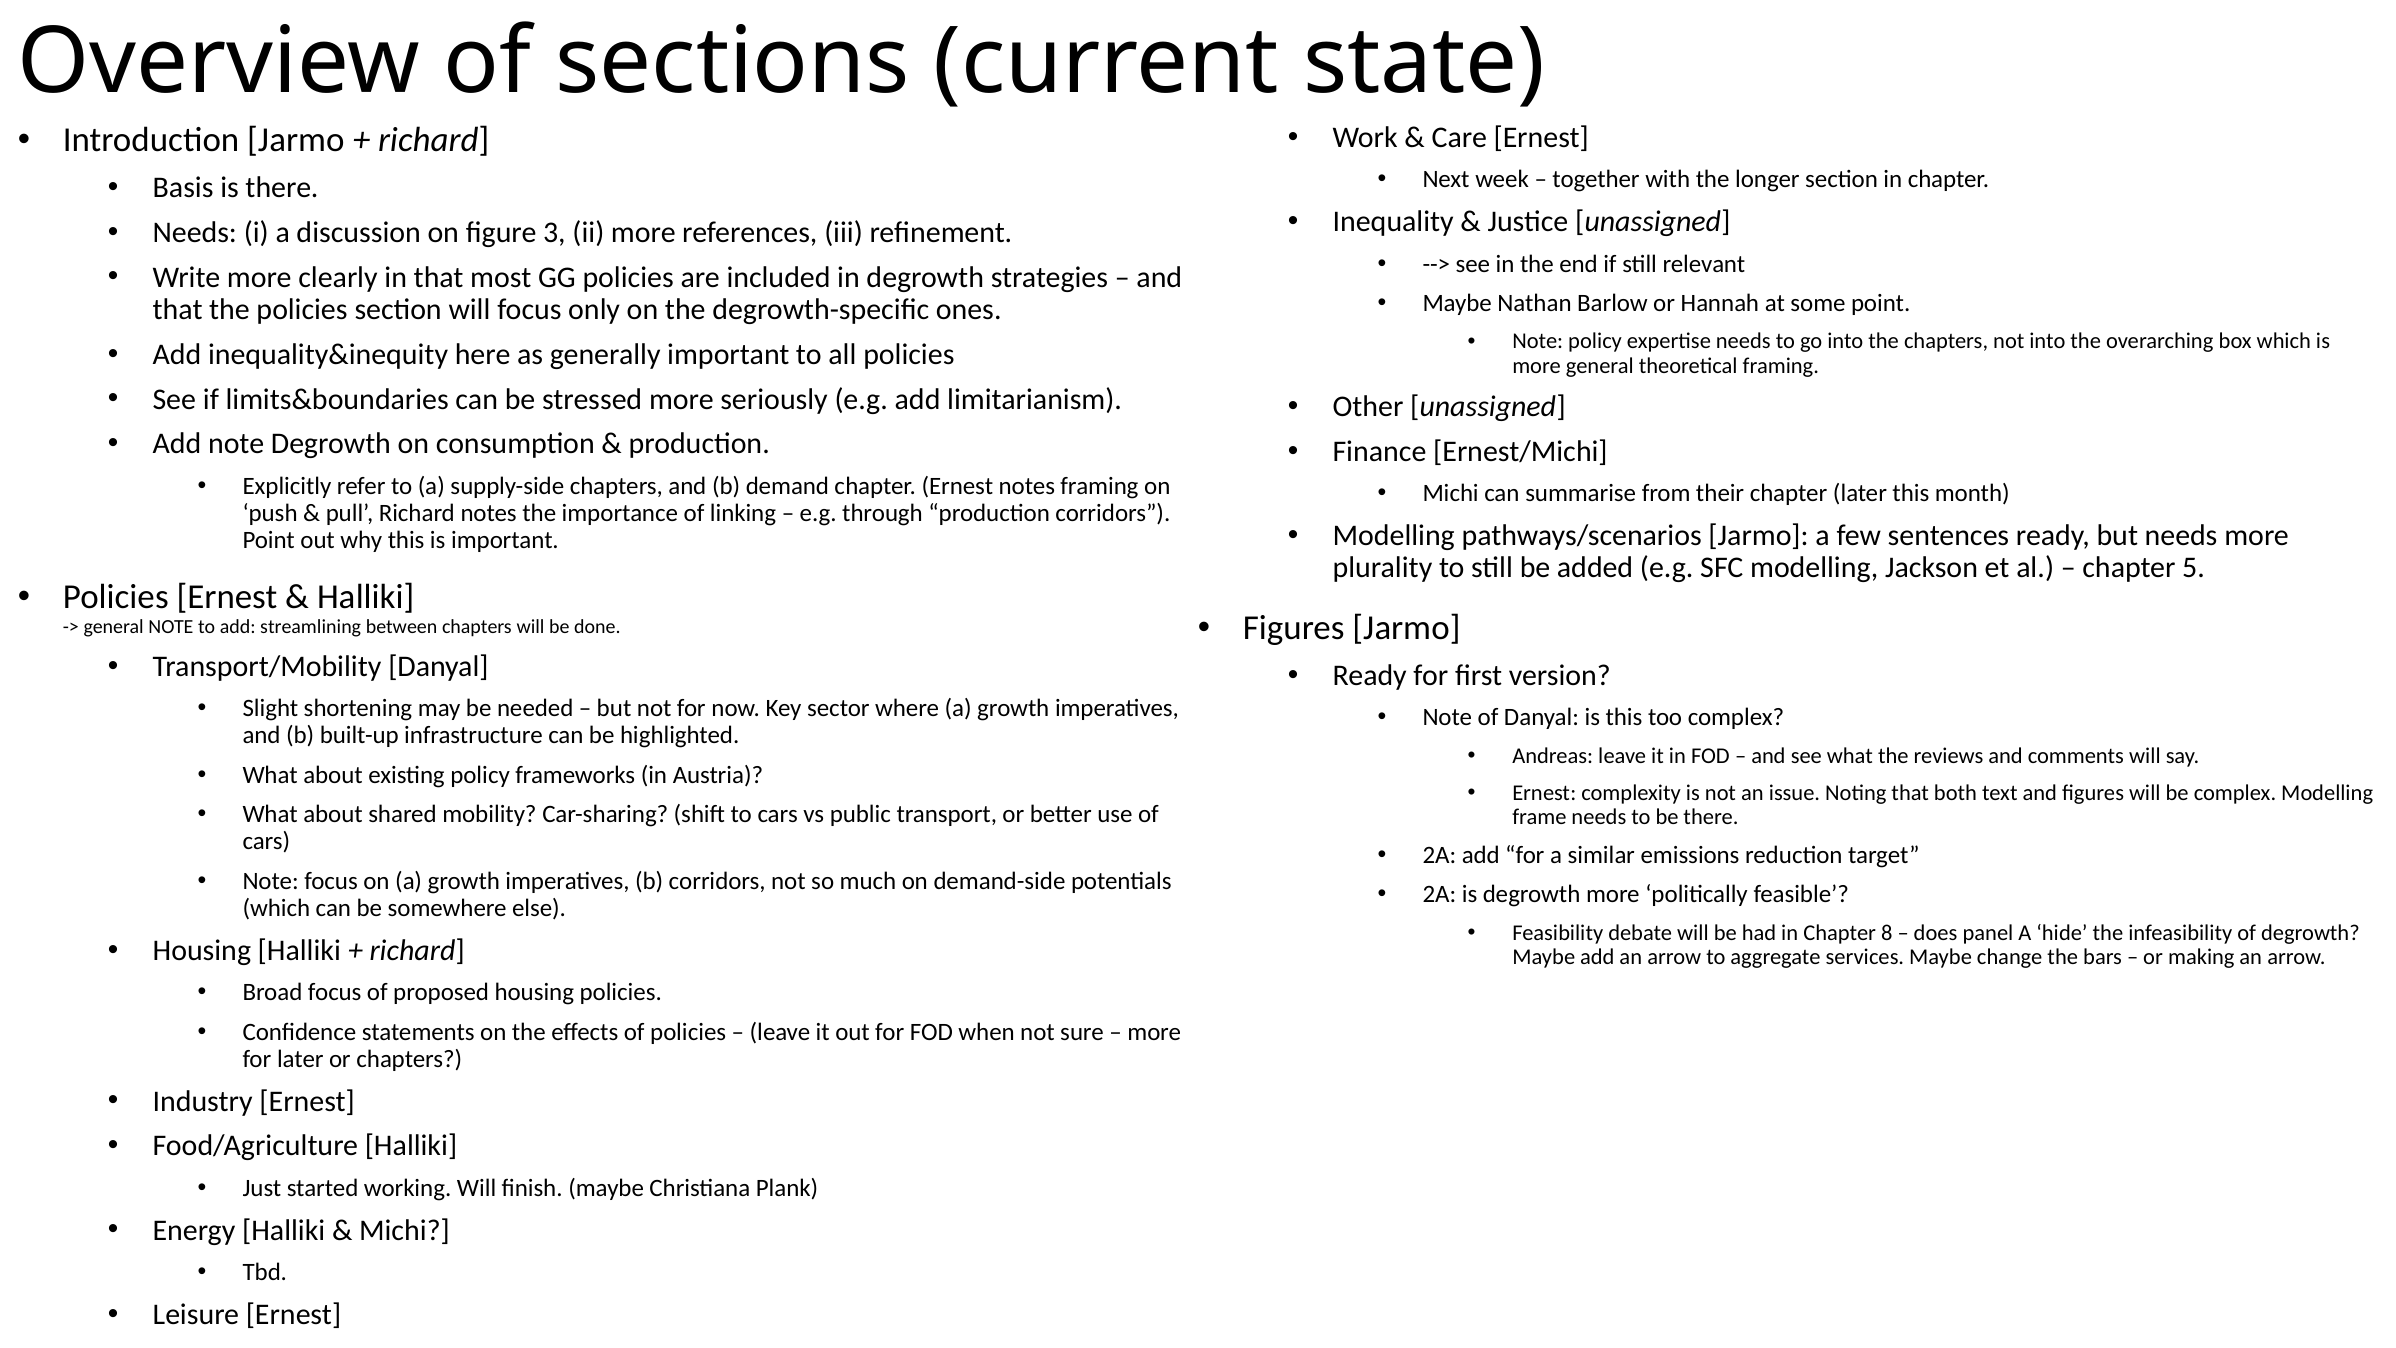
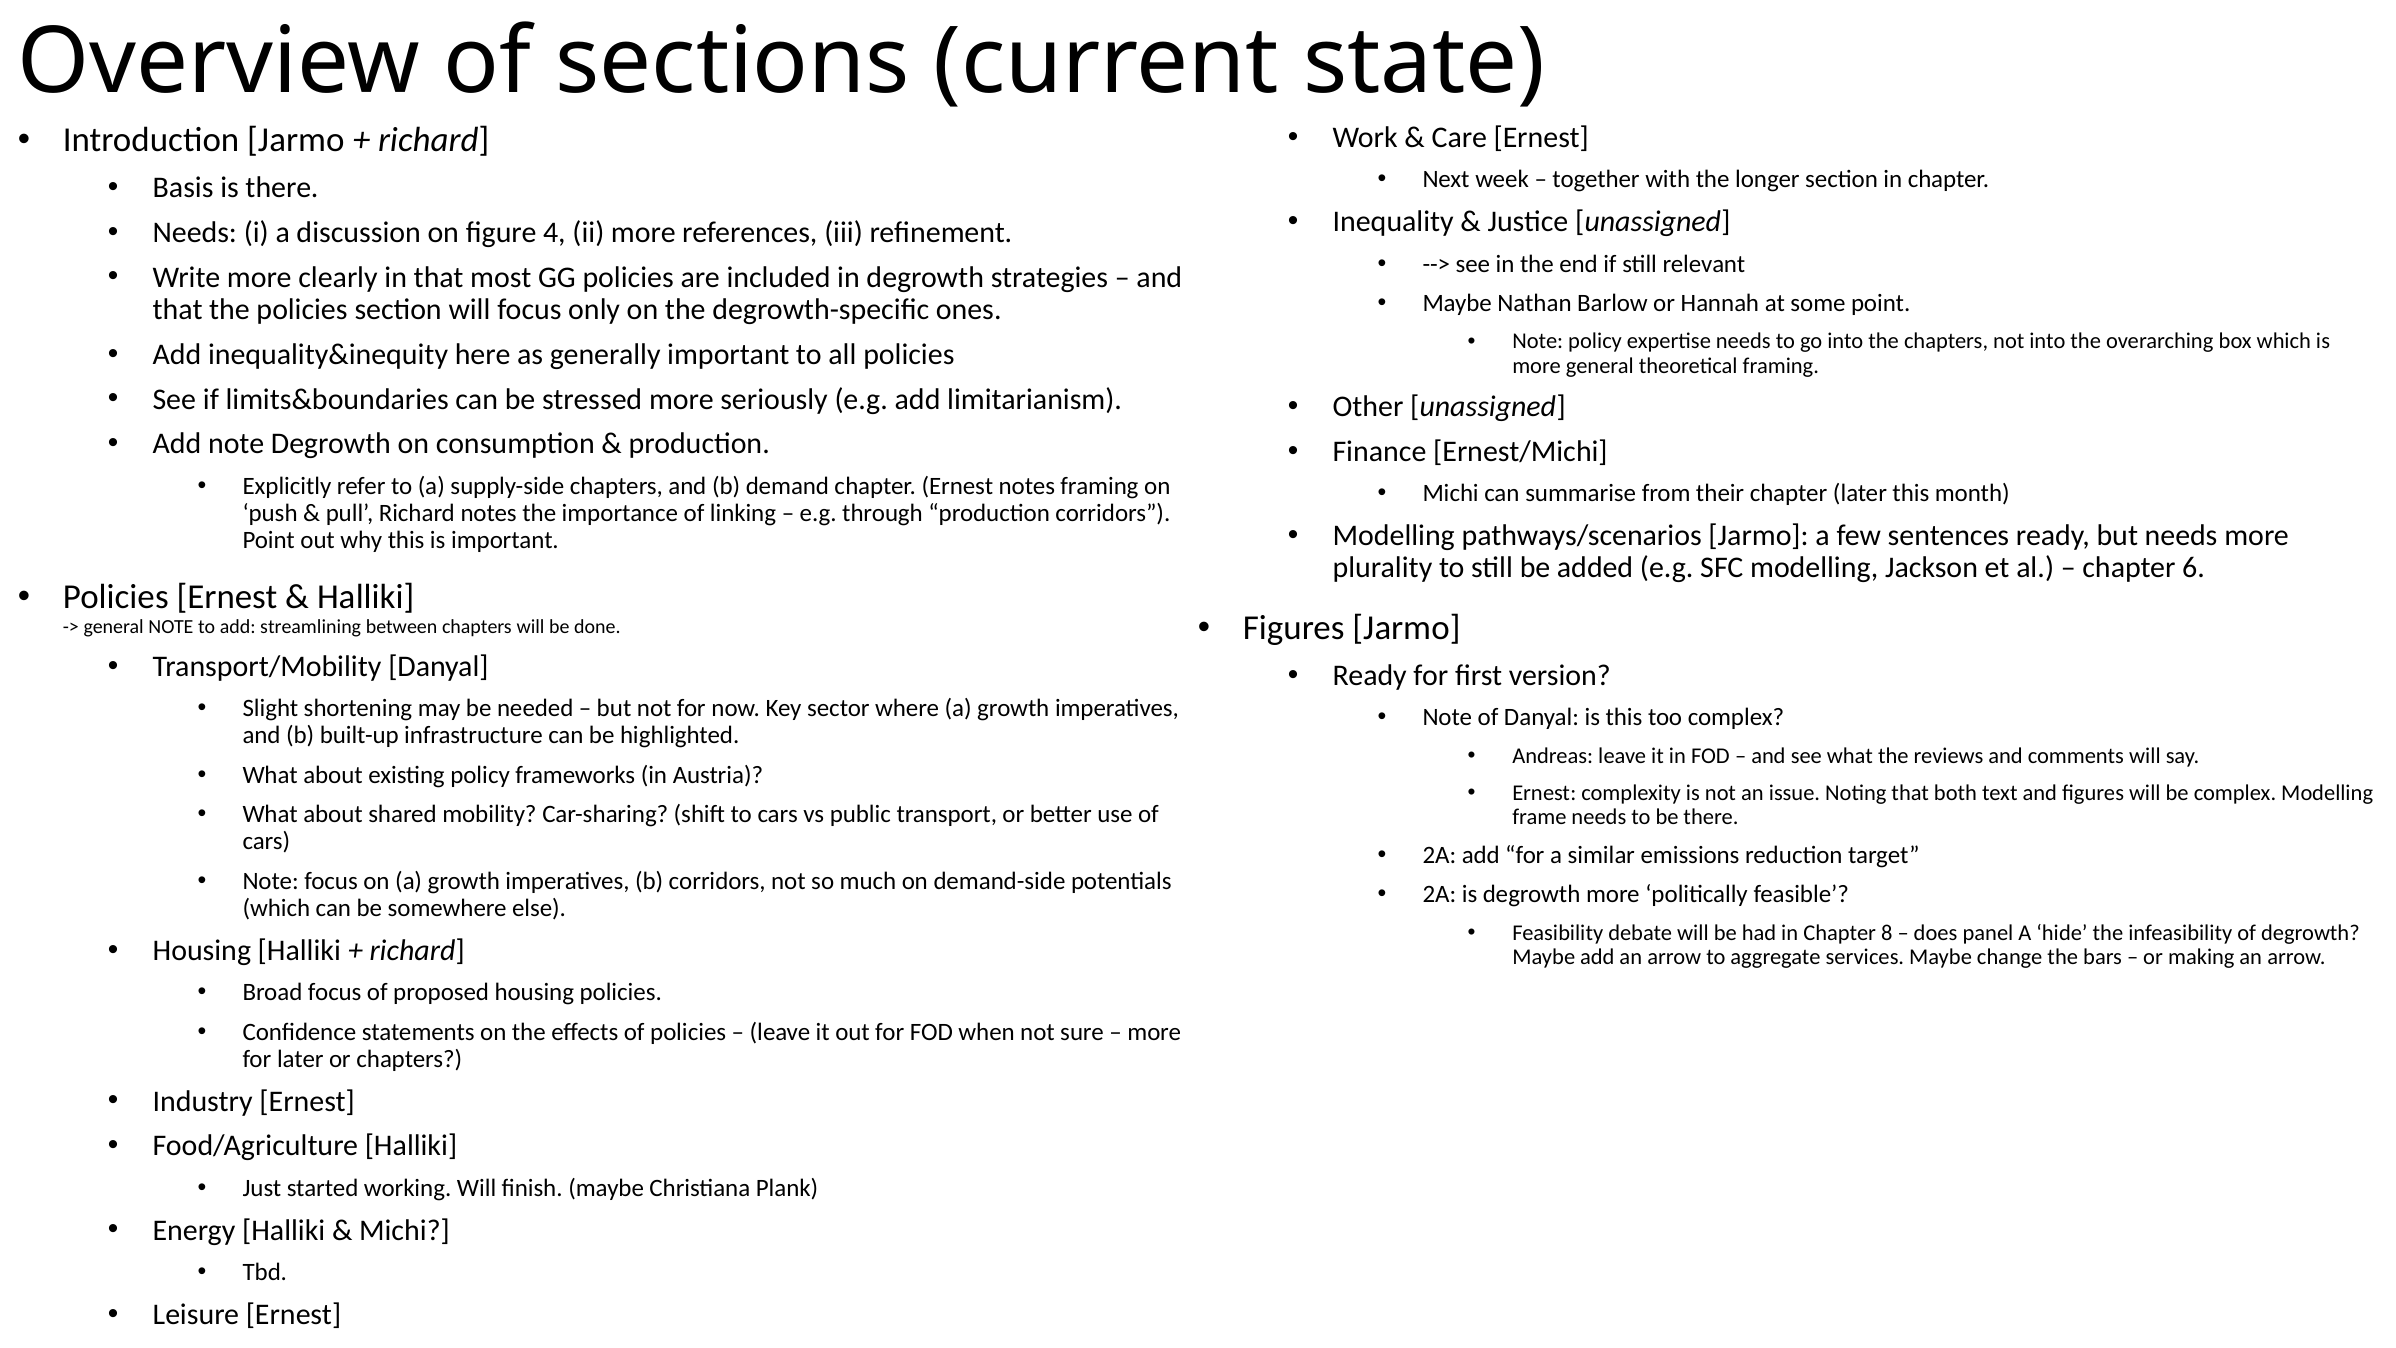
3: 3 -> 4 (554, 232)
5: 5 -> 6 (2194, 568)
